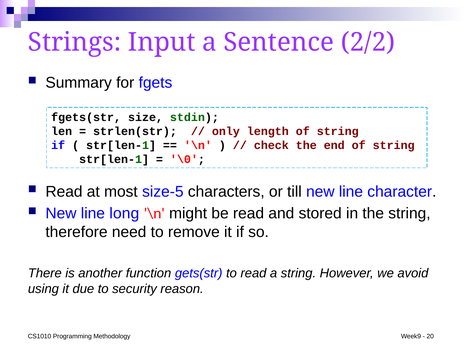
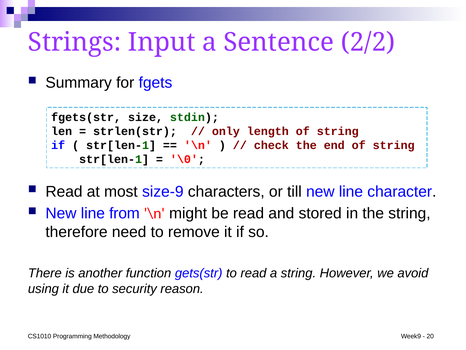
size-5: size-5 -> size-9 (163, 191)
long: long -> from (124, 213)
